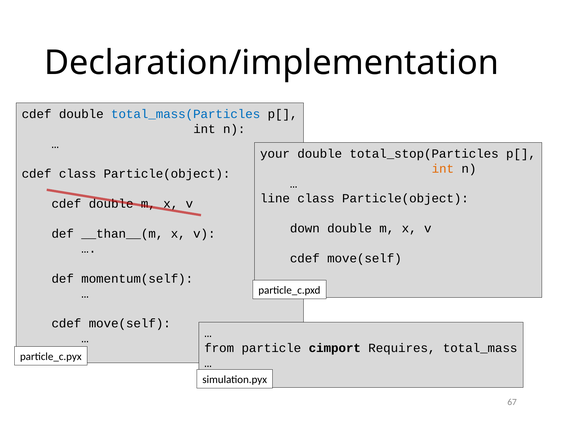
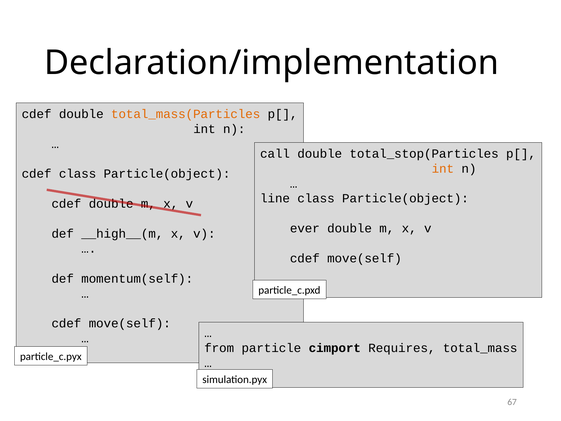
total_mass(Particles colour: blue -> orange (186, 114)
your: your -> call (275, 154)
down: down -> ever (305, 228)
__than__(m: __than__(m -> __high__(m (122, 234)
